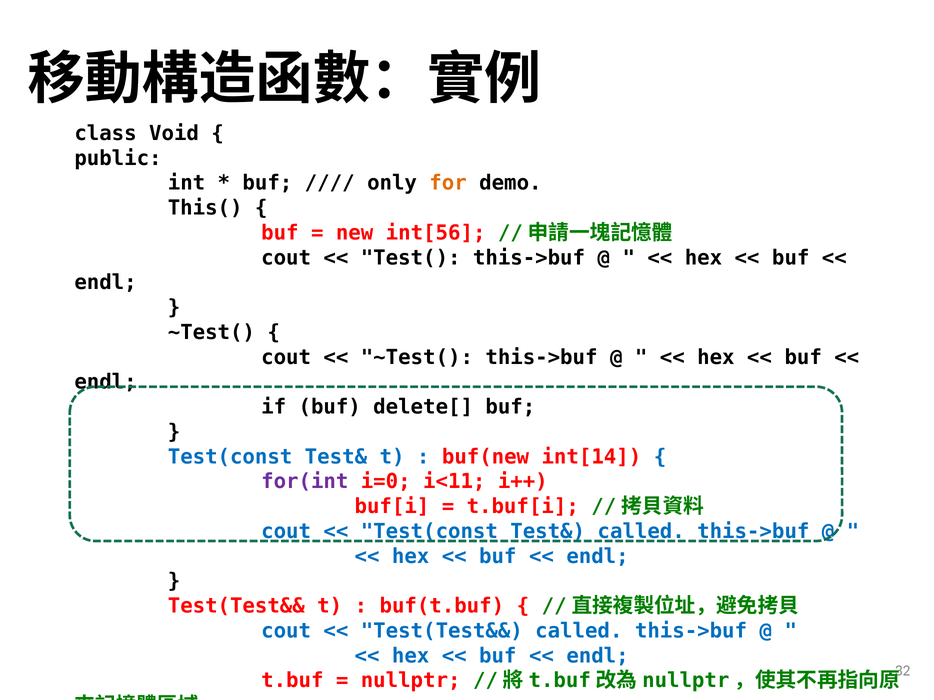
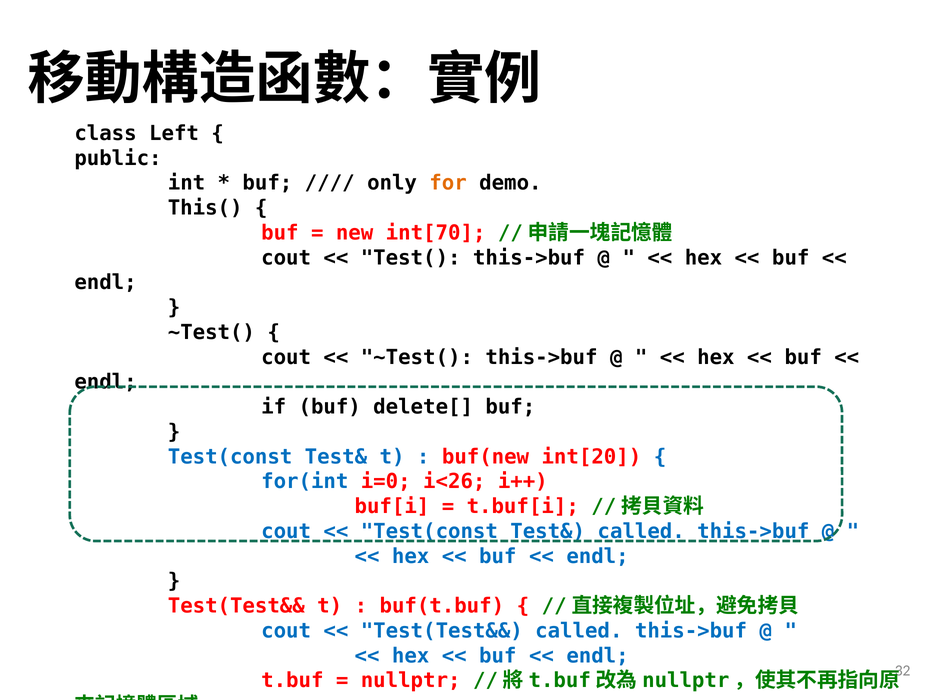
Void: Void -> Left (174, 133)
int[56: int[56 -> int[70 (436, 233)
int[14: int[14 -> int[20 (591, 457)
for(int colour: purple -> blue (305, 482)
i<11: i<11 -> i<26 (454, 482)
